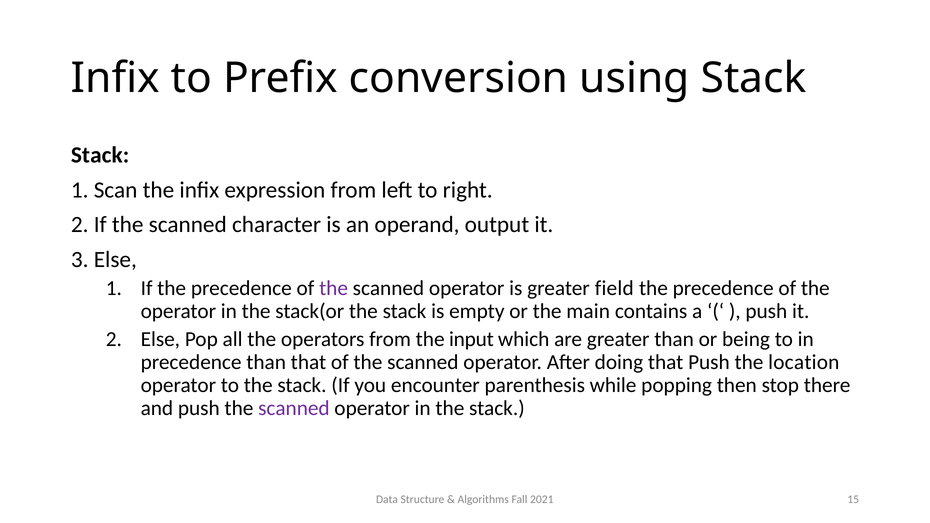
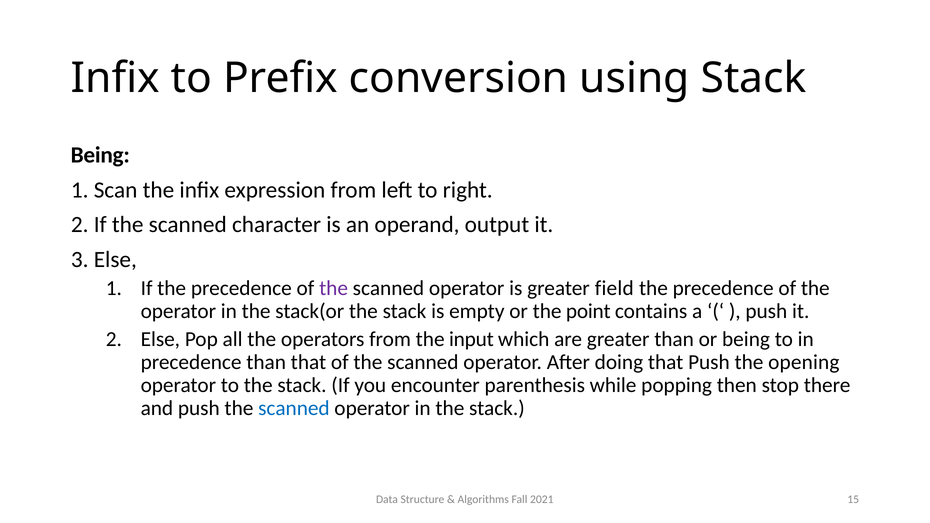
Stack: Stack -> Being (100, 155)
main: main -> point (588, 311)
location: location -> opening (804, 362)
scanned colour: purple -> blue (294, 408)
